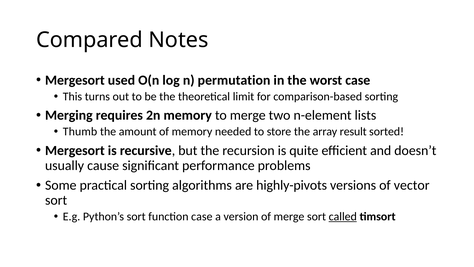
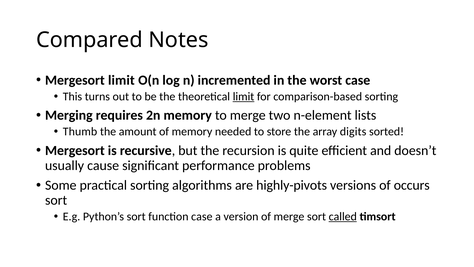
Mergesort used: used -> limit (121, 80)
permutation: permutation -> incremented (234, 80)
limit underline: none -> present (244, 96)
result: result -> digits (353, 132)
vector: vector -> occurs (412, 185)
